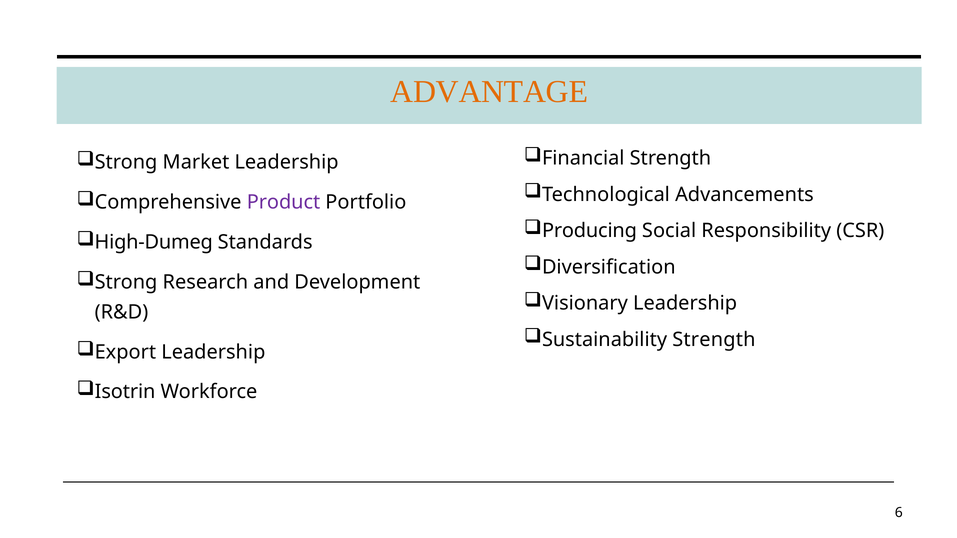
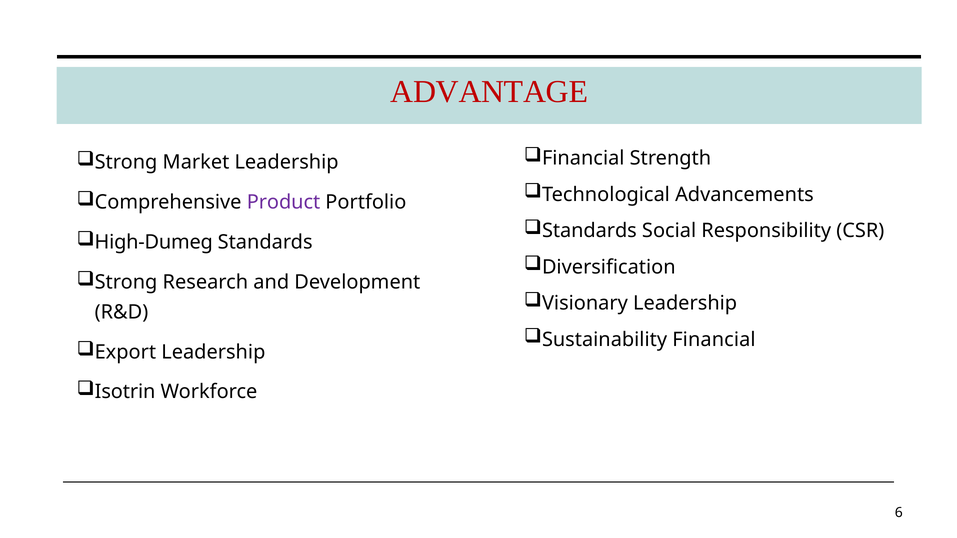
ADVANTAGE colour: orange -> red (489, 92)
Producing: Producing -> Standards (589, 231)
Sustainability Strength: Strength -> Financial (714, 340)
